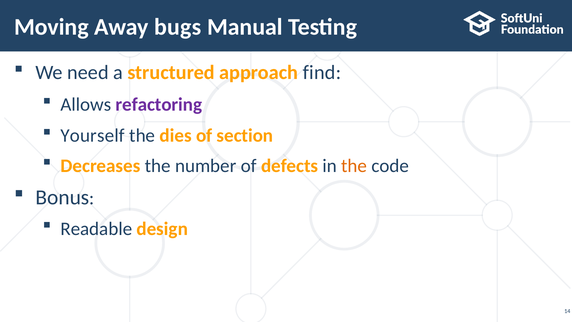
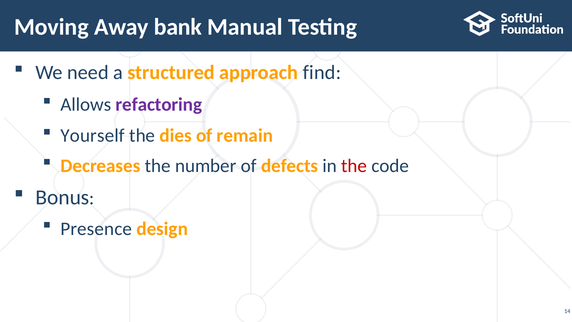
bugs: bugs -> bank (178, 27)
section: section -> remain (245, 136)
the colour: orange -> red (354, 166)
Readable: Readable -> Presence (96, 229)
